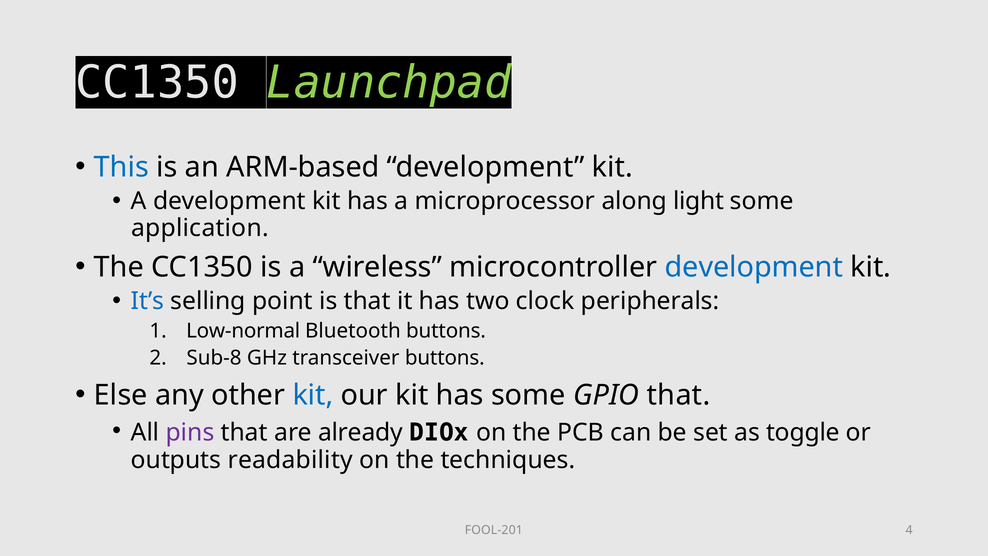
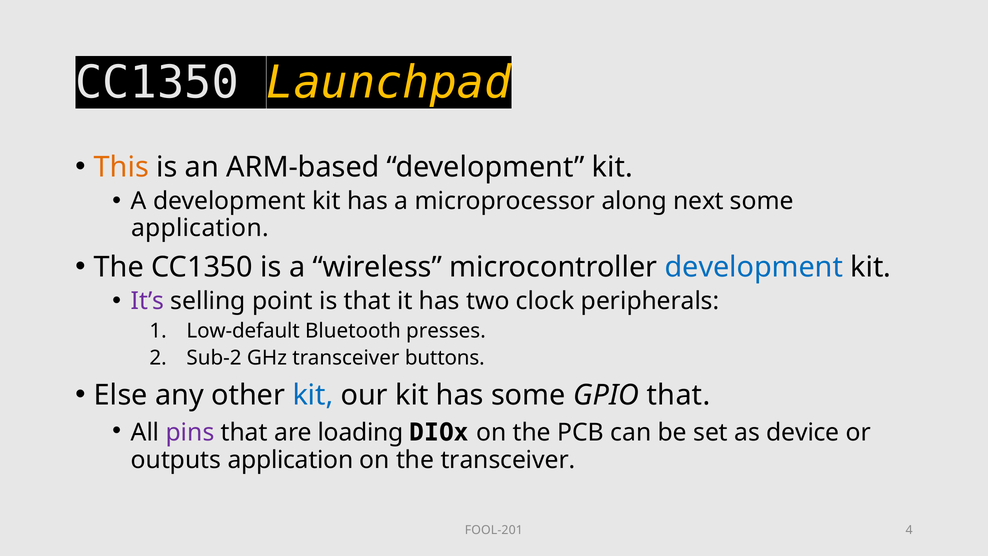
Launchpad colour: light green -> yellow (389, 83)
This colour: blue -> orange (121, 167)
light: light -> next (699, 201)
It’s colour: blue -> purple (148, 301)
Low-normal: Low-normal -> Low-default (243, 331)
Bluetooth buttons: buttons -> presses (446, 331)
Sub-8: Sub-8 -> Sub-2 (214, 358)
already: already -> loading (361, 433)
toggle: toggle -> device (803, 433)
outputs readability: readability -> application (290, 460)
the techniques: techniques -> transceiver (508, 460)
